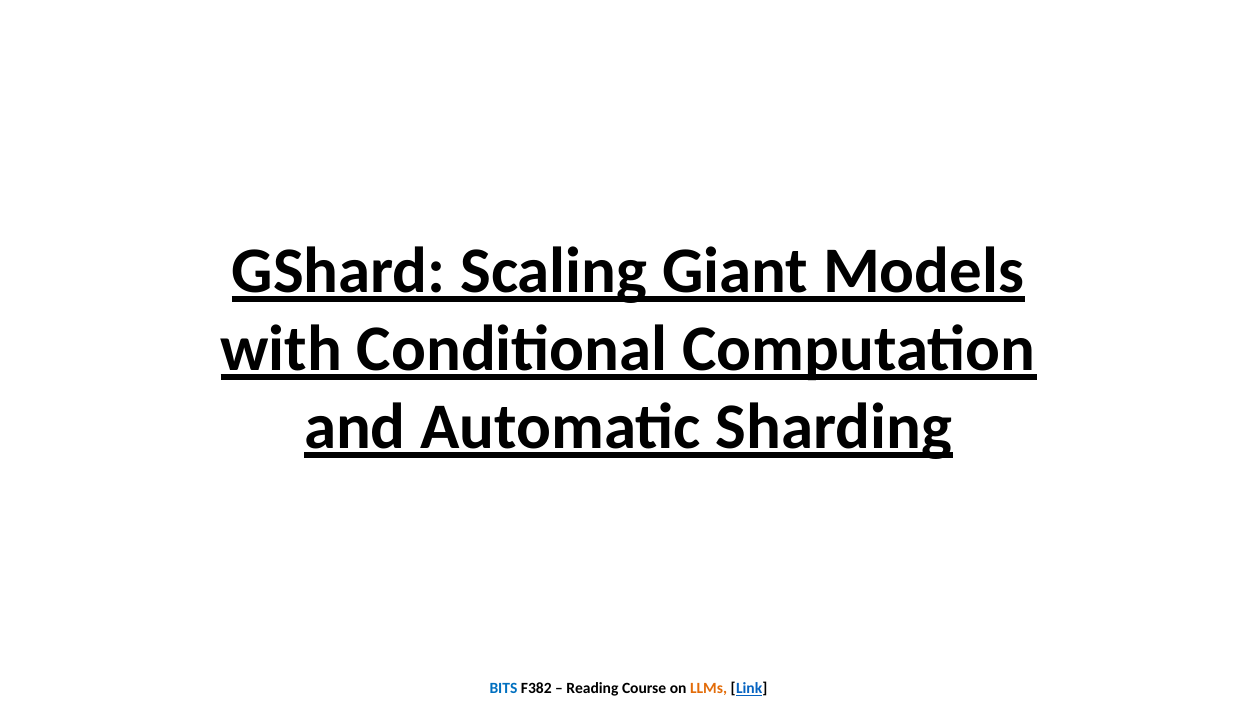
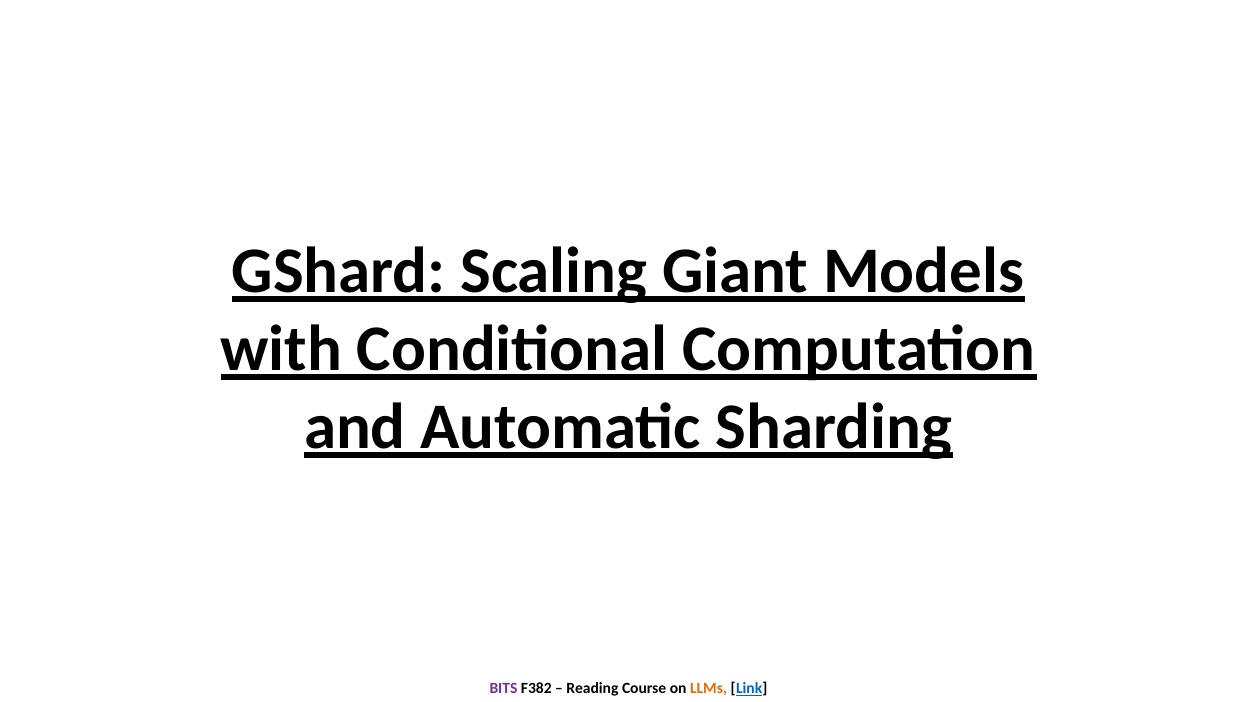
BITS colour: blue -> purple (503, 689)
